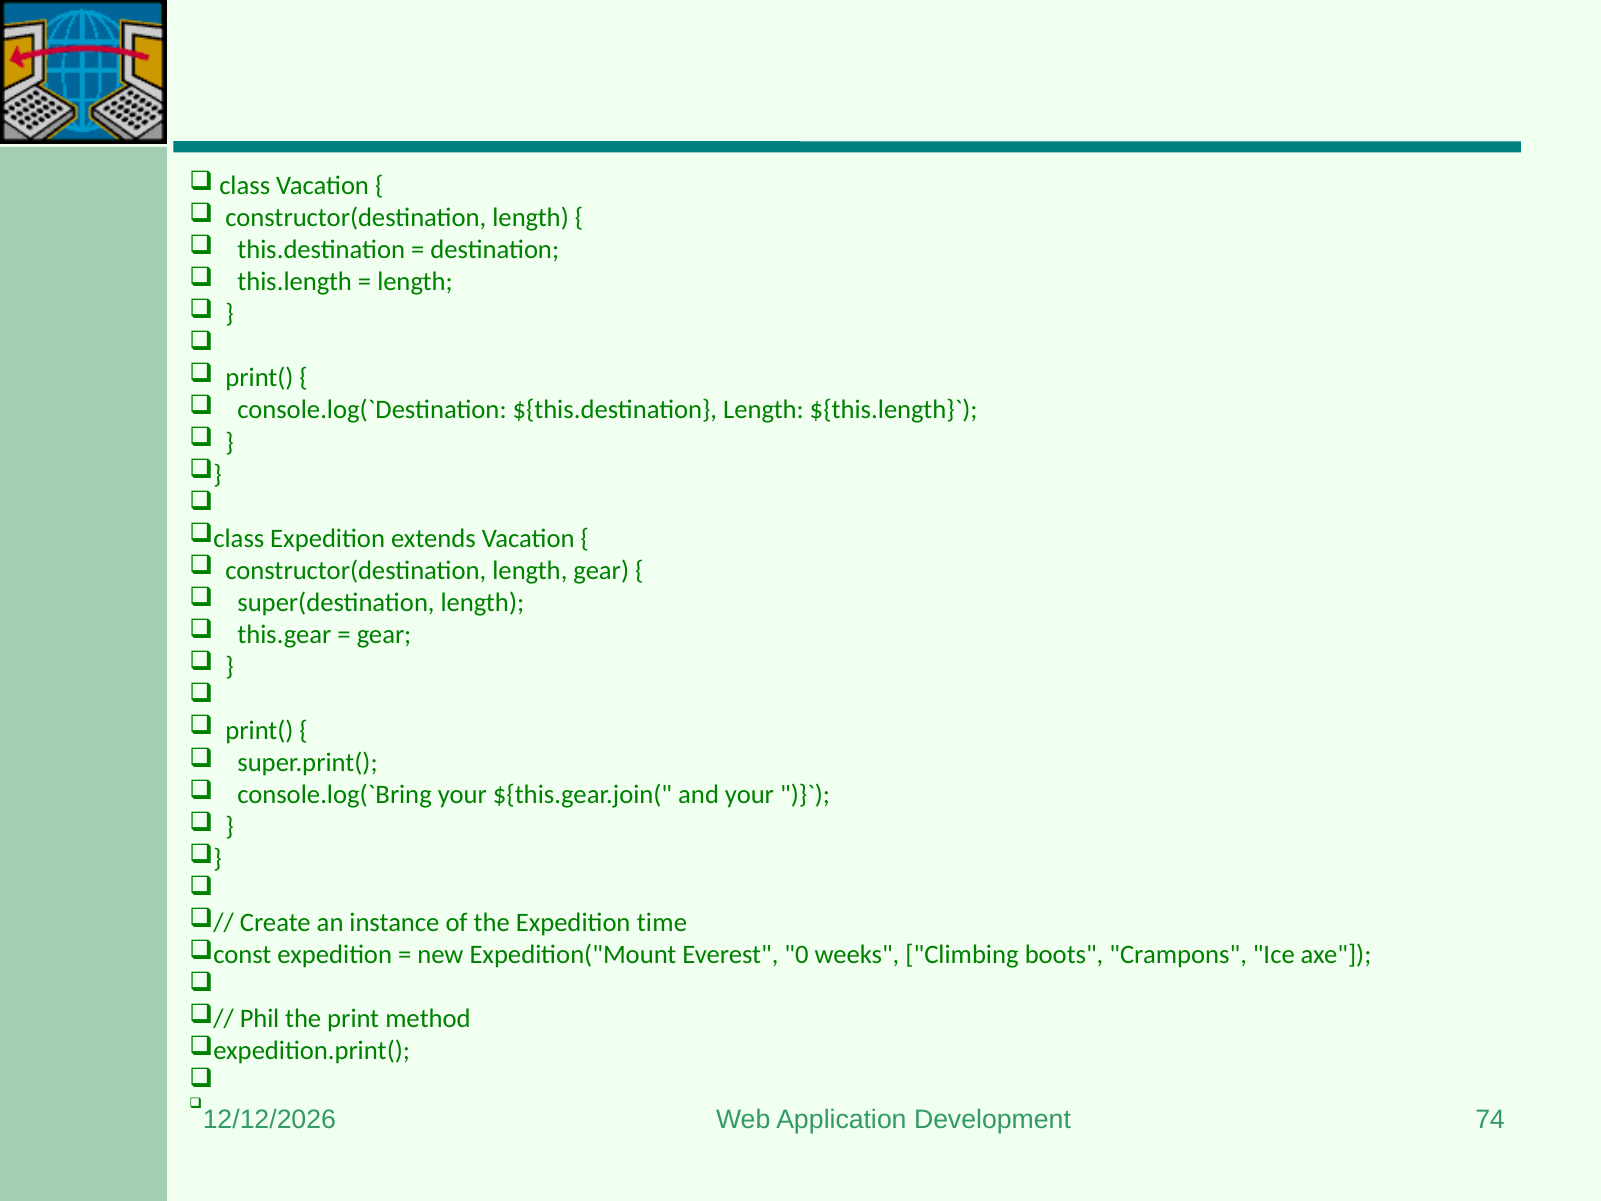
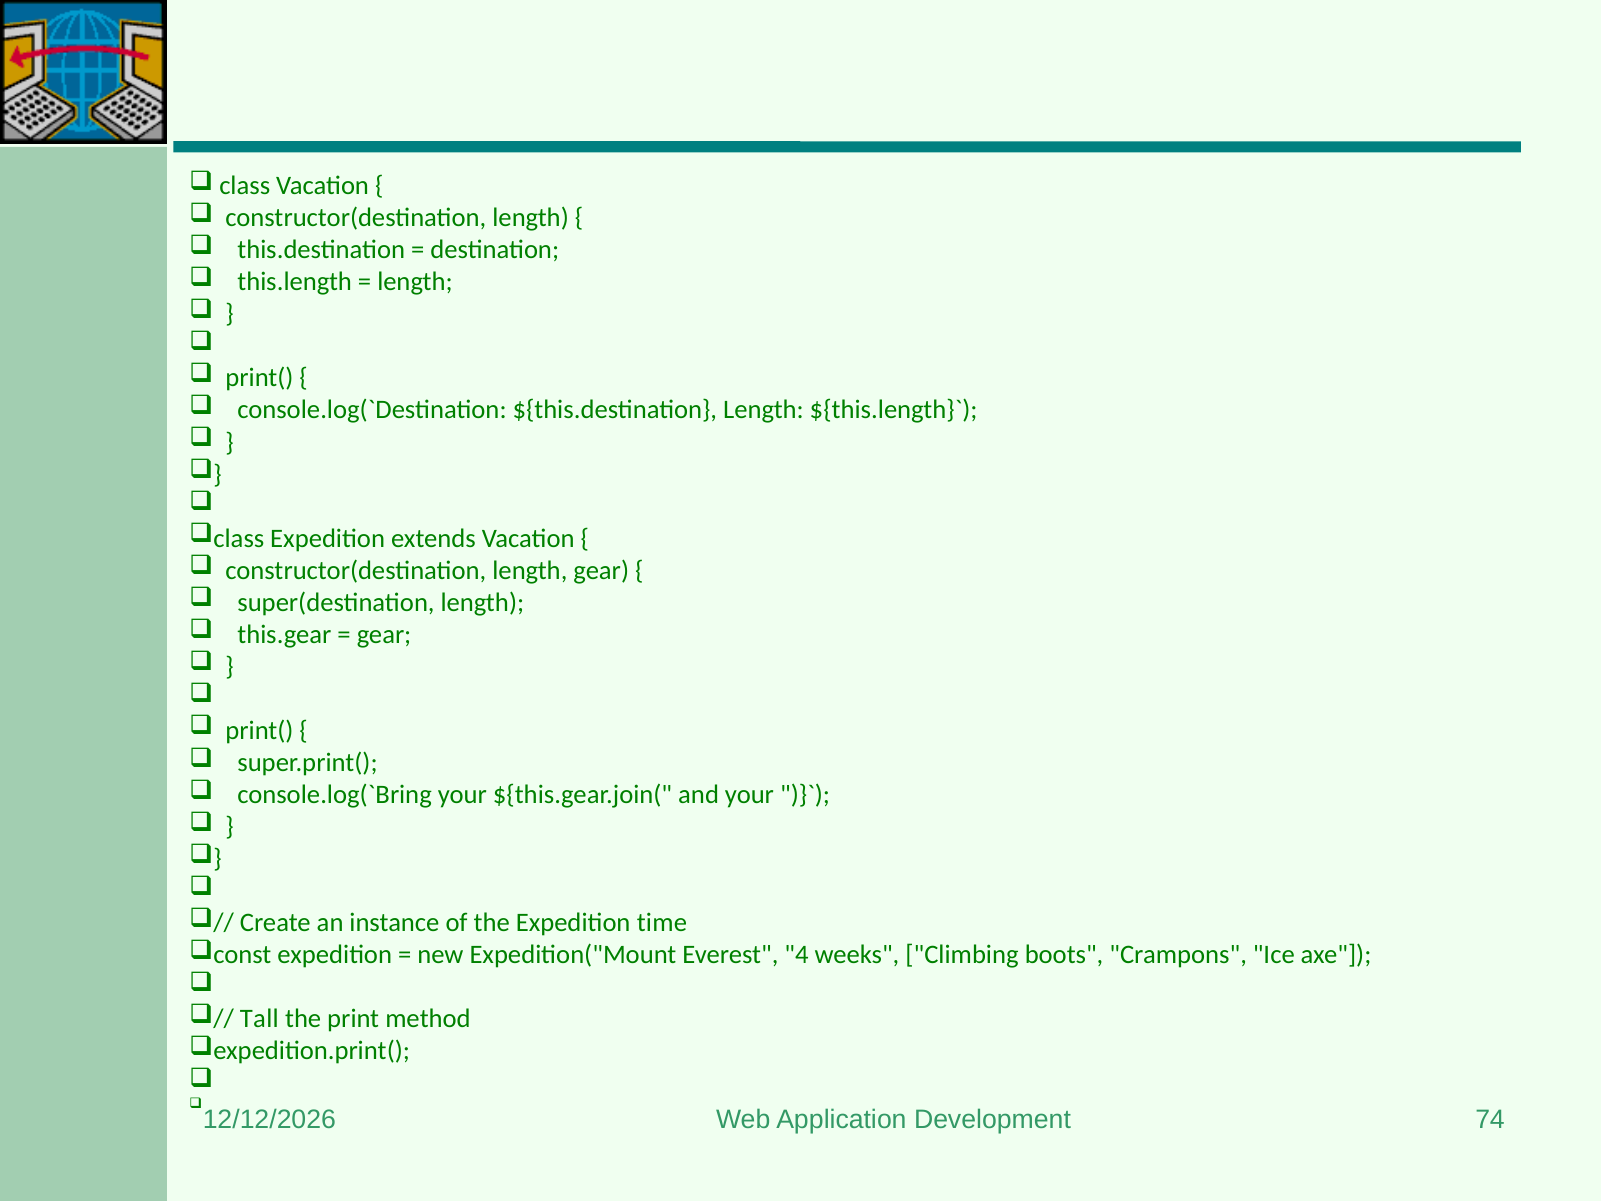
0: 0 -> 4 (796, 954)
Phil: Phil -> Tall (259, 1018)
